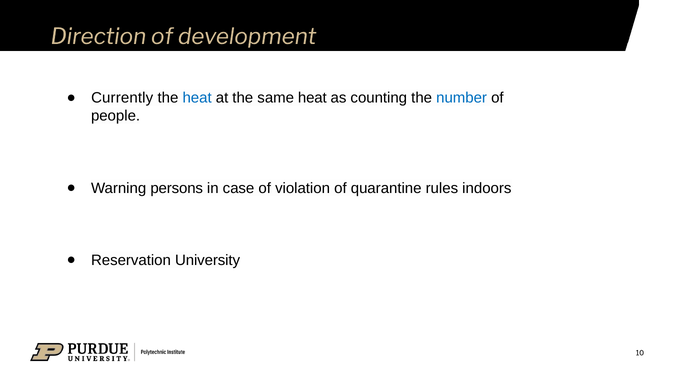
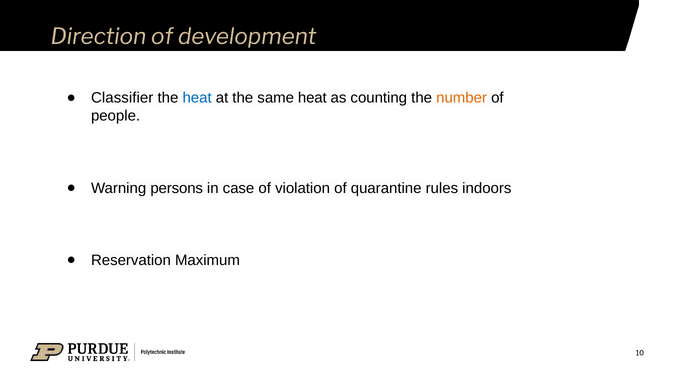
Currently: Currently -> Classifier (122, 98)
number colour: blue -> orange (462, 98)
University: University -> Maximum (207, 260)
